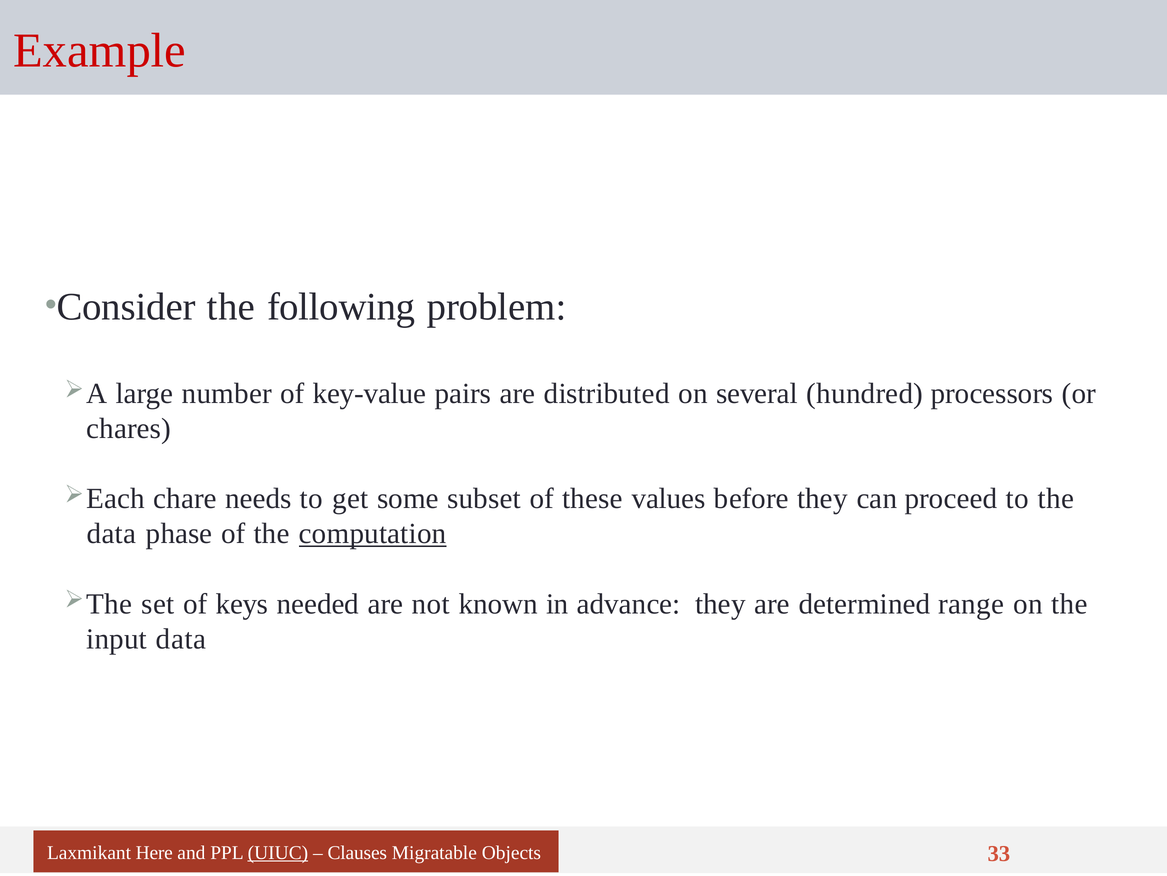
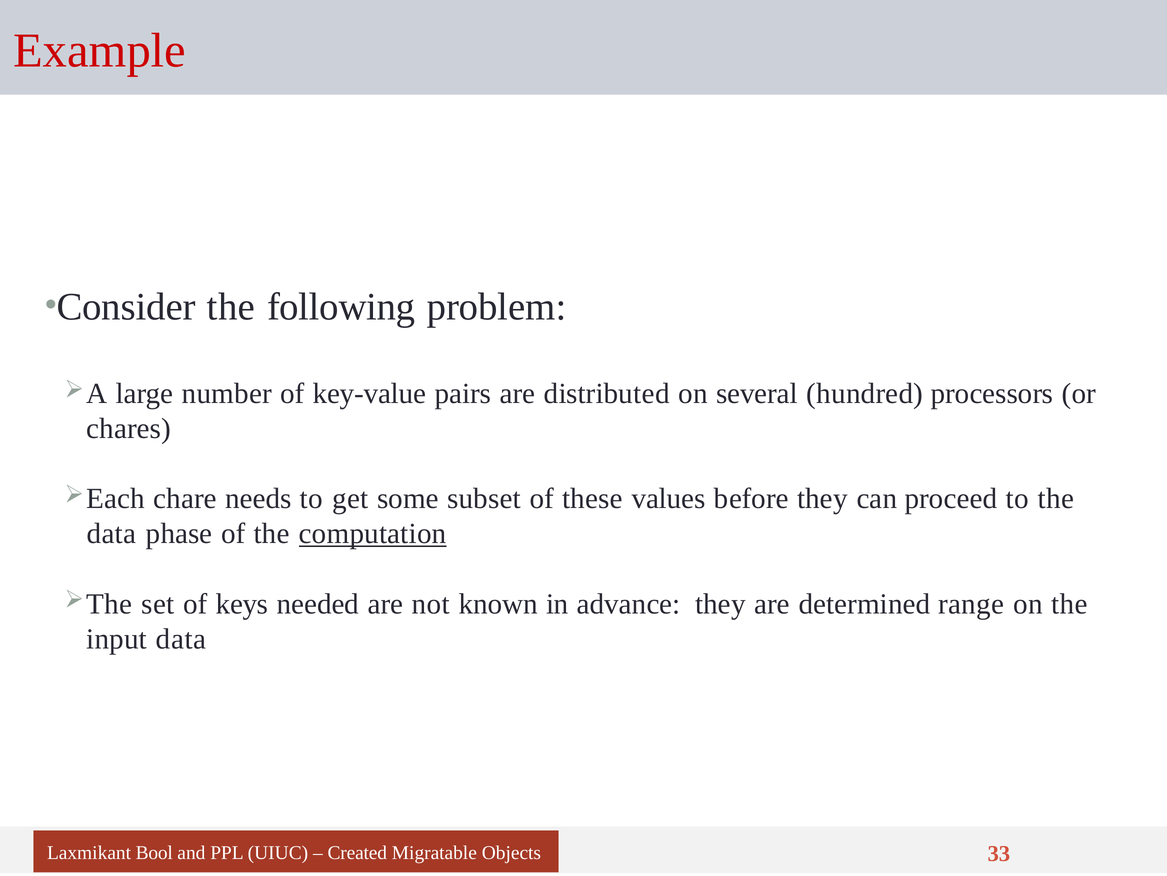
Here: Here -> Bool (154, 852)
UIUC underline: present -> none (278, 852)
Clauses: Clauses -> Created (357, 852)
